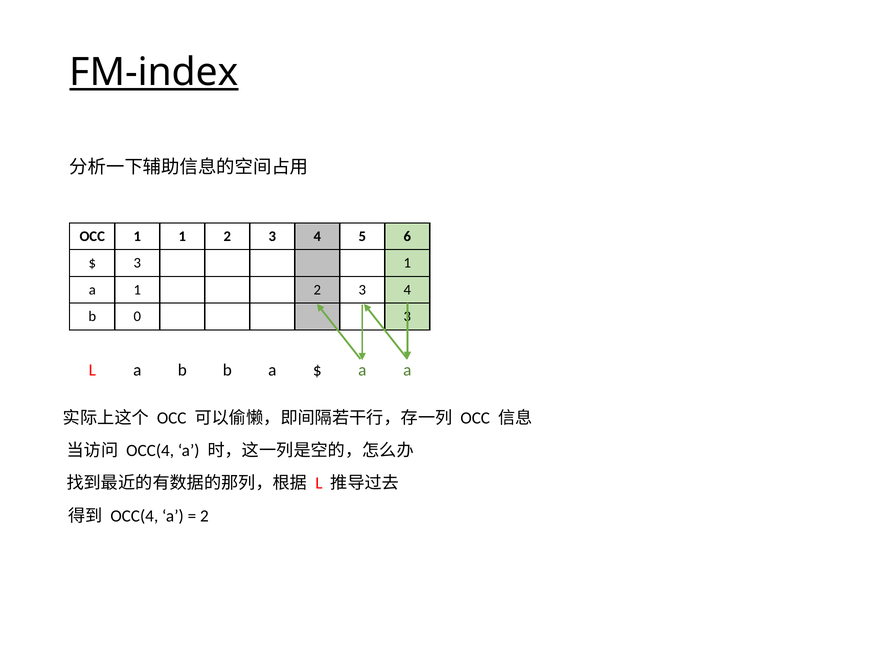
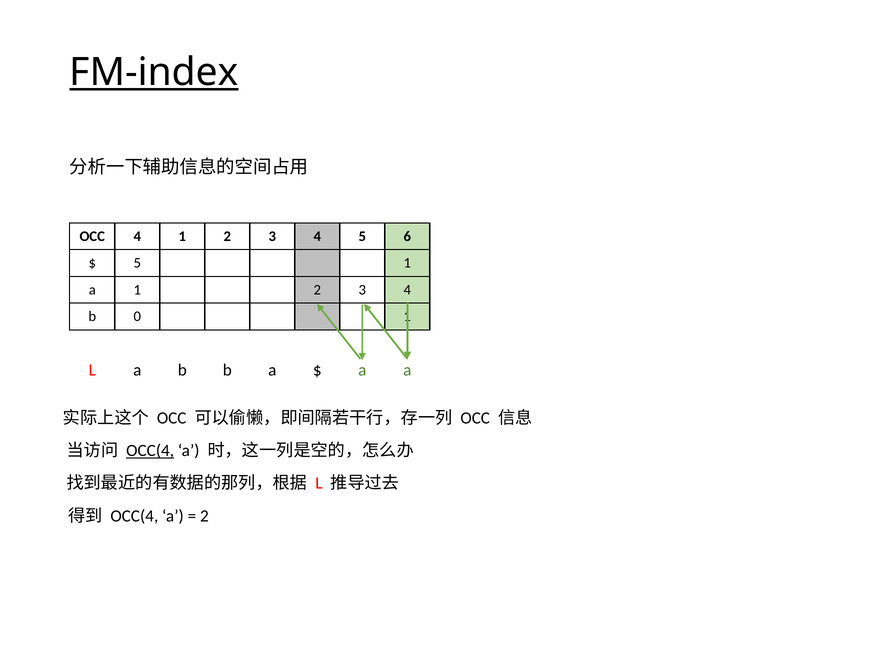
OCC 1: 1 -> 4 (137, 237)
3: 3 -> 5 (137, 263)
0 3: 3 -> 1 (407, 317)
OCC(4 underline: none -> present (150, 451)
